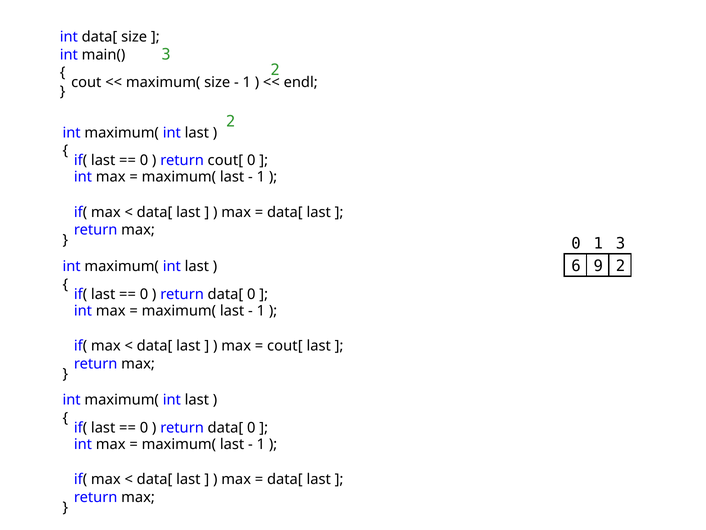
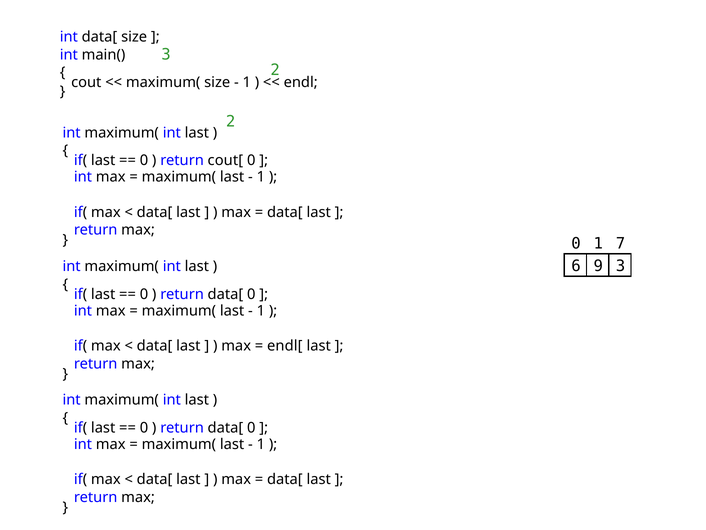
1 3: 3 -> 7 (620, 243)
9 2: 2 -> 3 (620, 266)
cout[: cout[ -> endl[ (285, 346)
